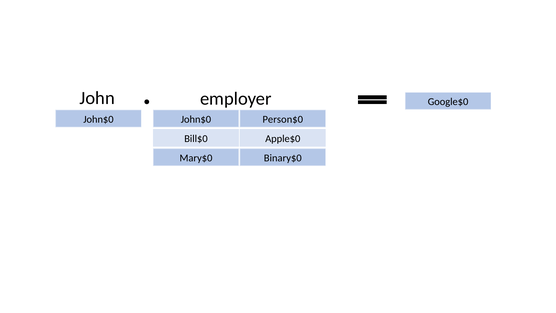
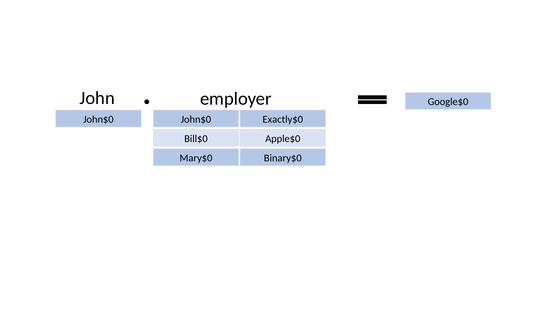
Person$0: Person$0 -> Exactly$0 (283, 119)
